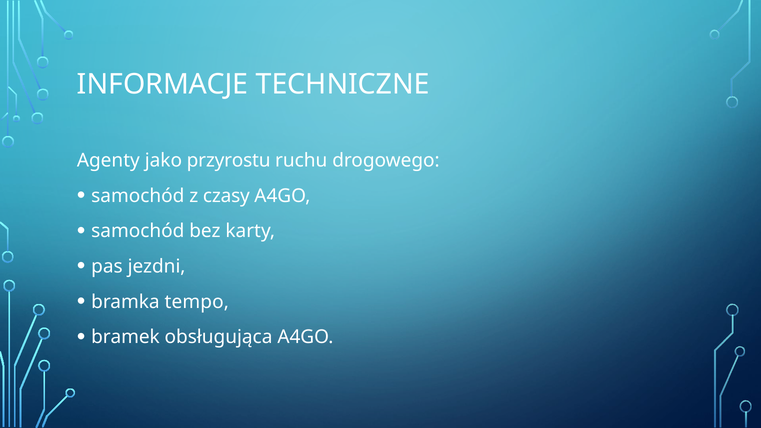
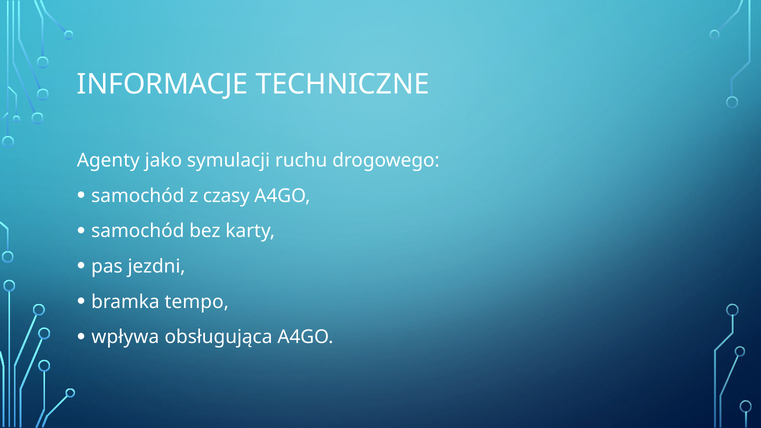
przyrostu: przyrostu -> symulacji (229, 161)
bramek: bramek -> wpływa (125, 337)
